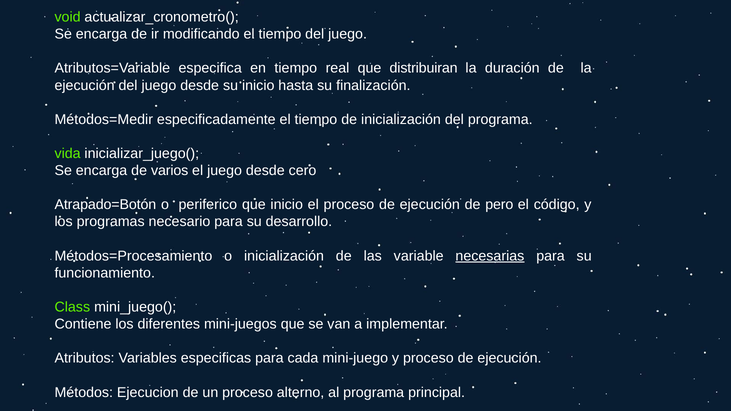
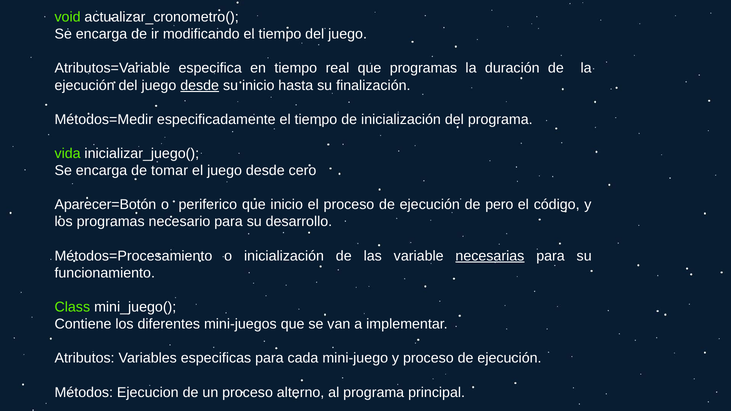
que distribuiran: distribuiran -> programas (424, 68)
desde underline: none -> present (200, 85)
varios: varios -> tomar (170, 171)
Atrapado=Botón: Atrapado=Botón -> Aparecer=Botón (105, 205)
